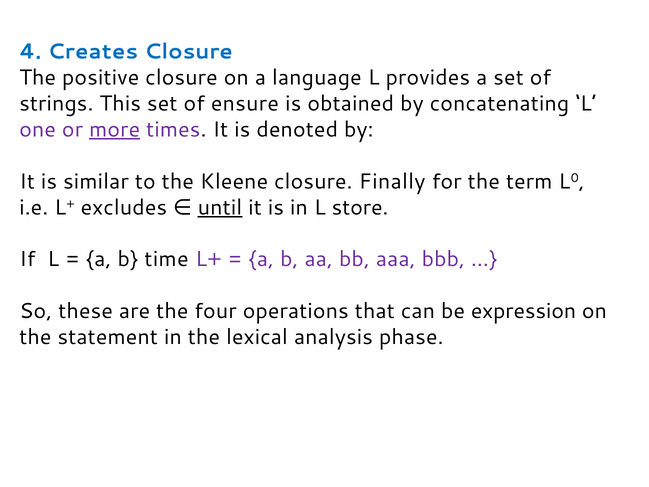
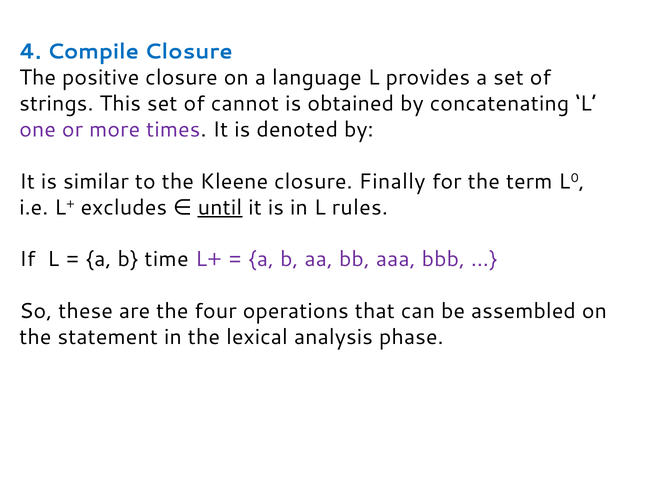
Creates: Creates -> Compile (93, 51)
ensure: ensure -> cannot (245, 103)
more underline: present -> none (115, 129)
store: store -> rules (360, 207)
expression: expression -> assembled (523, 311)
